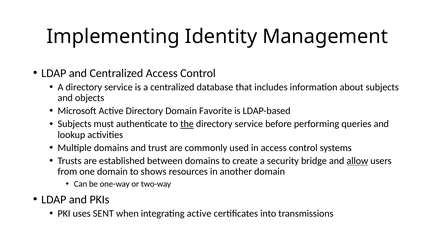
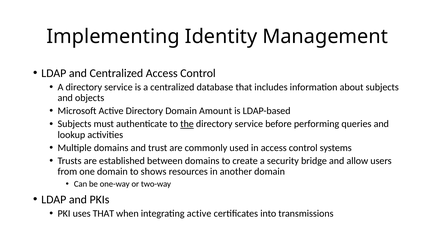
Favorite: Favorite -> Amount (216, 111)
allow underline: present -> none (357, 161)
uses SENT: SENT -> THAT (103, 213)
